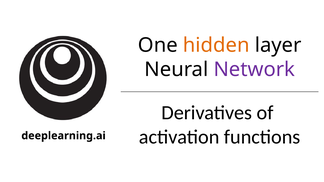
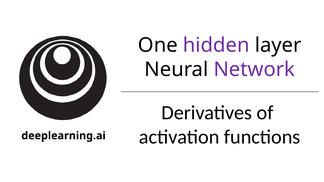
hidden colour: orange -> purple (216, 45)
